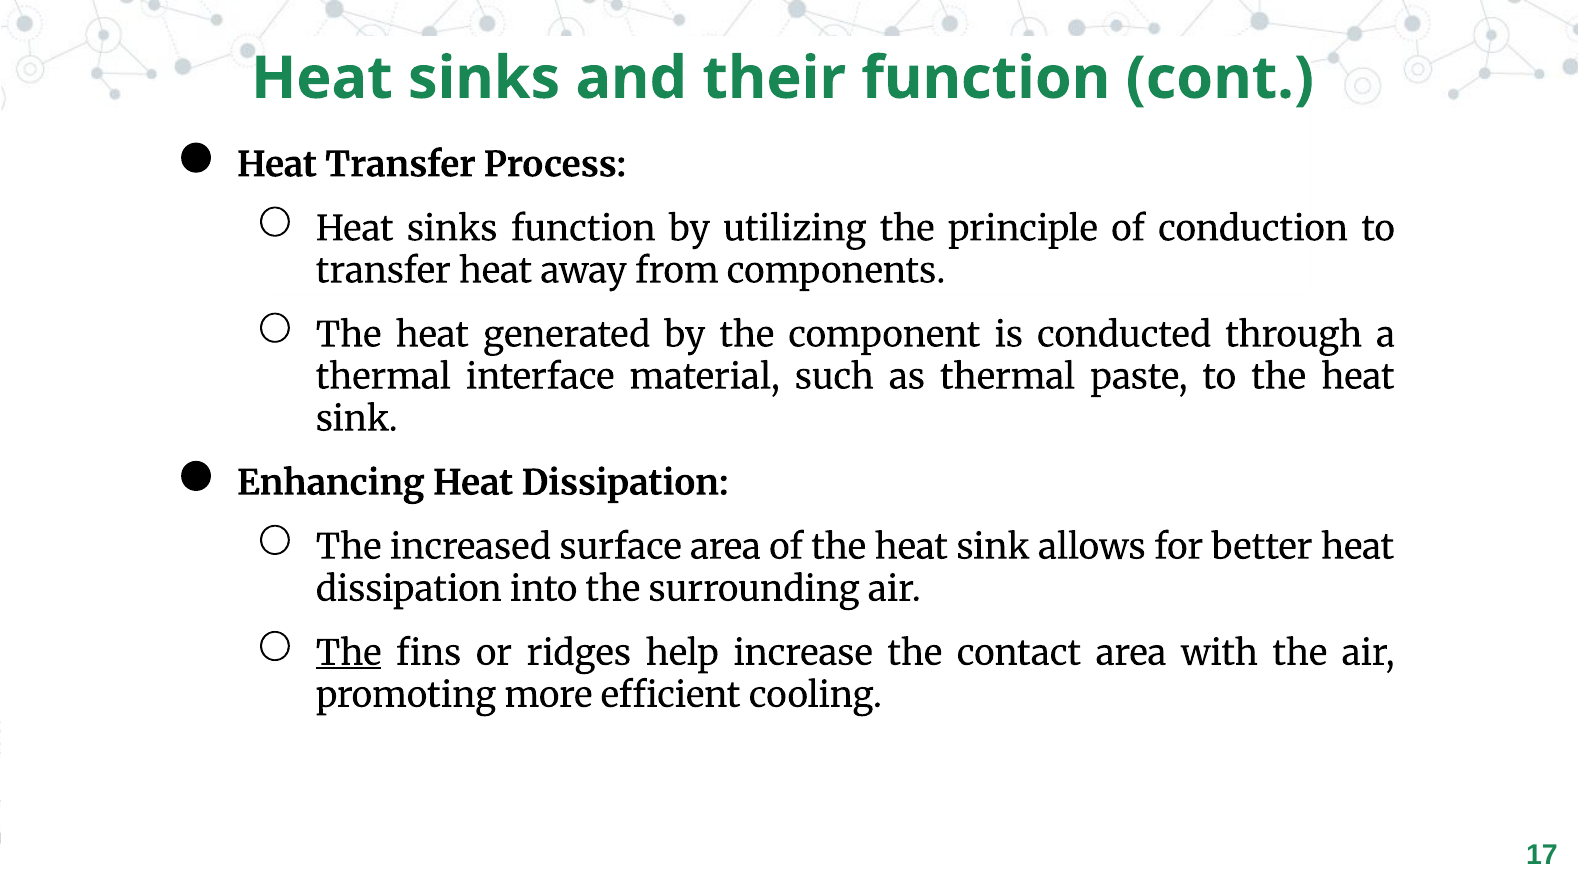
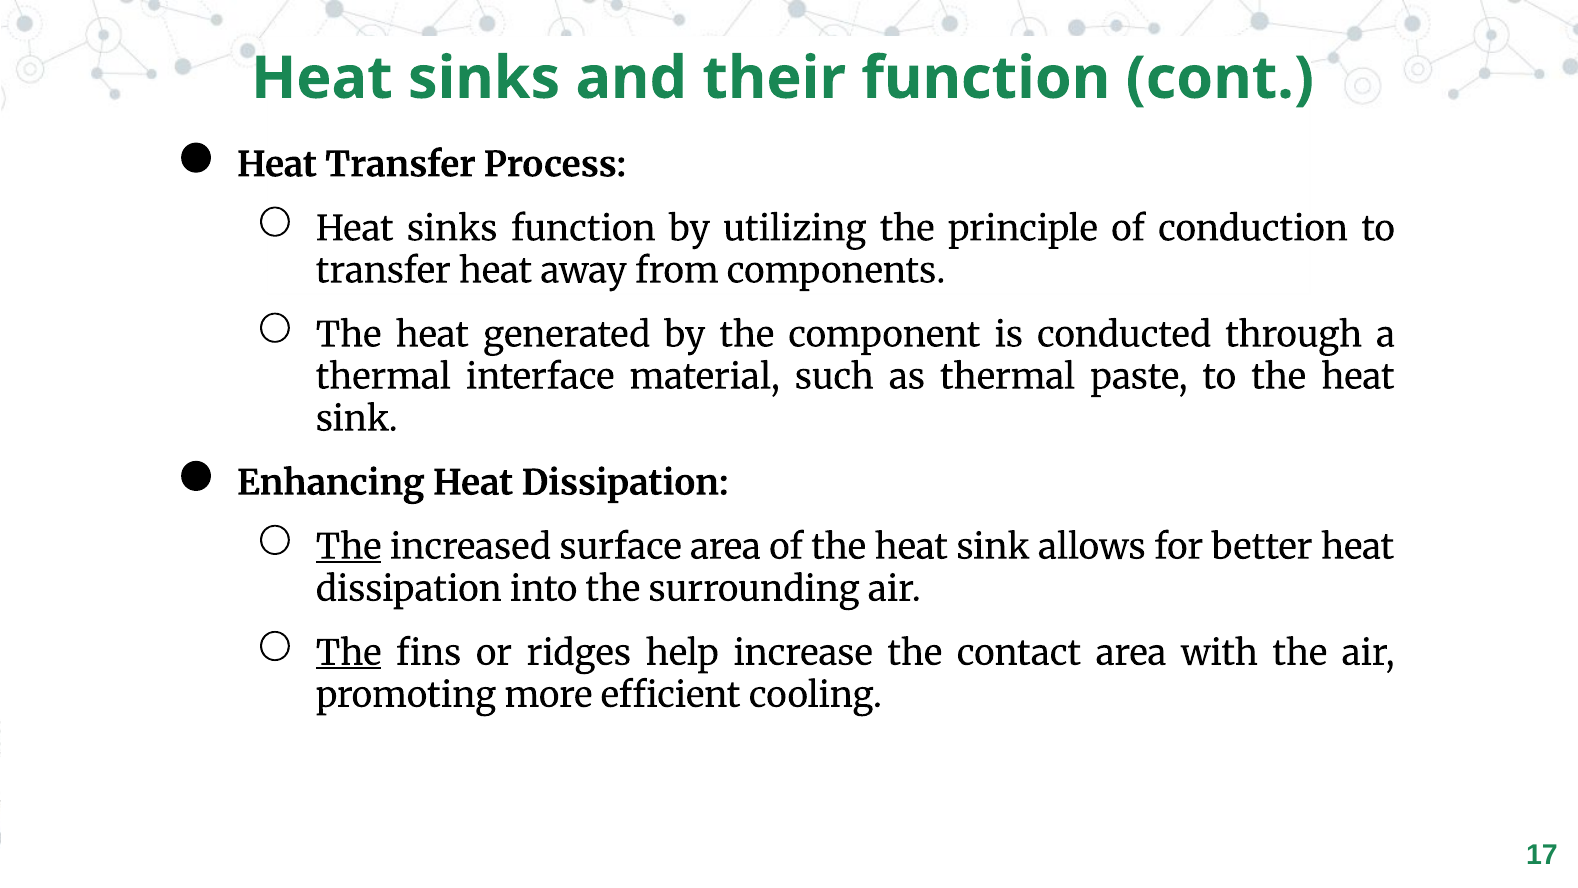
The underline: none -> present (349, 547)
